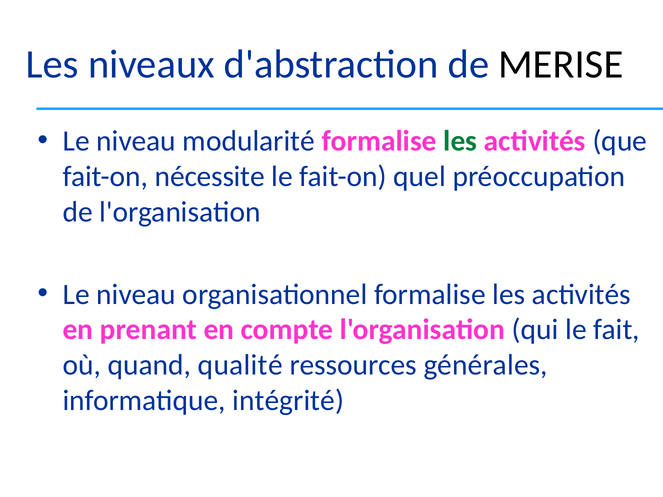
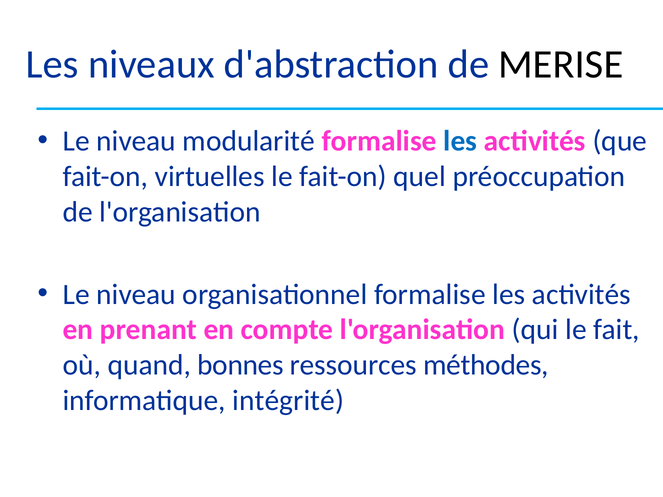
les colour: green -> blue (460, 141)
nécessite: nécessite -> virtuelles (210, 177)
qualité: qualité -> bonnes (241, 365)
générales: générales -> méthodes (486, 365)
